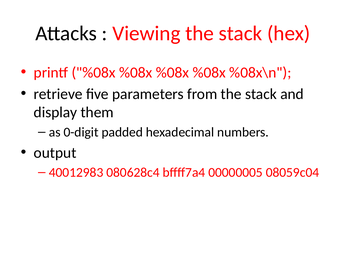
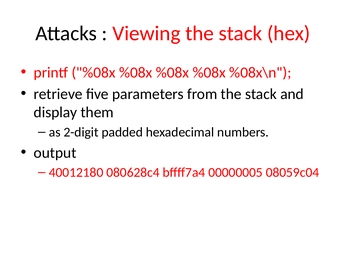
0-digit: 0-digit -> 2-digit (81, 132)
40012983: 40012983 -> 40012180 (76, 173)
